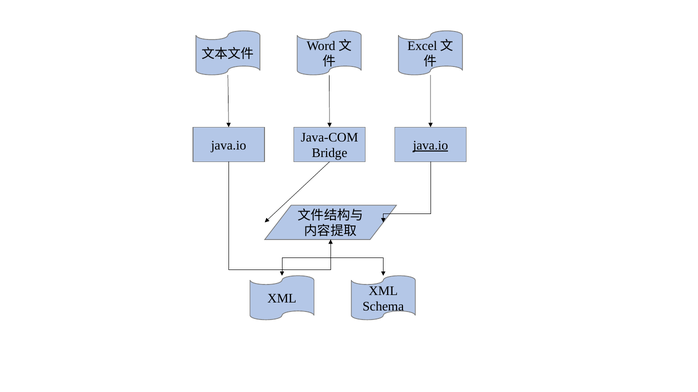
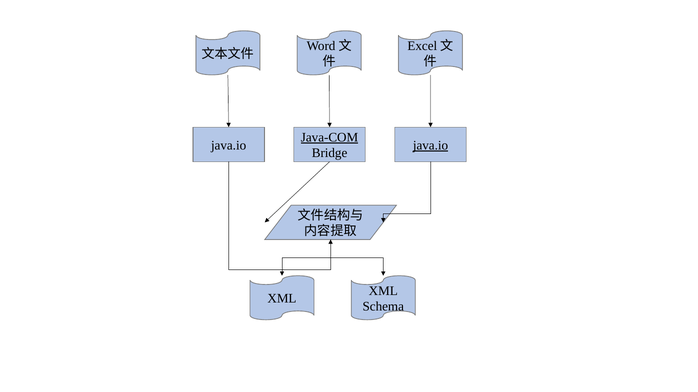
Java-COM underline: none -> present (330, 138)
